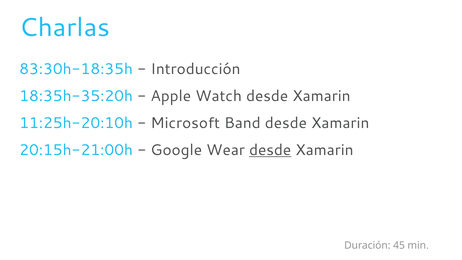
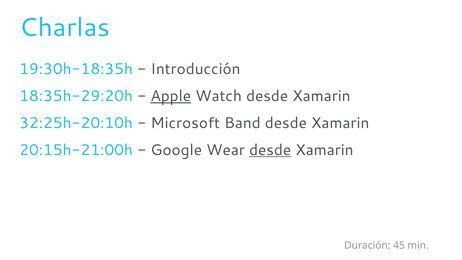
83:30h-18:35h: 83:30h-18:35h -> 19:30h-18:35h (76, 69)
18:35h-35:20h: 18:35h-35:20h -> 18:35h-29:20h (76, 96)
Apple underline: none -> present (171, 96)
11:25h-20:10h: 11:25h-20:10h -> 32:25h-20:10h (76, 123)
